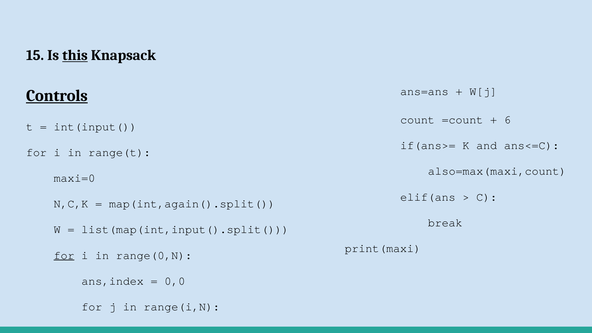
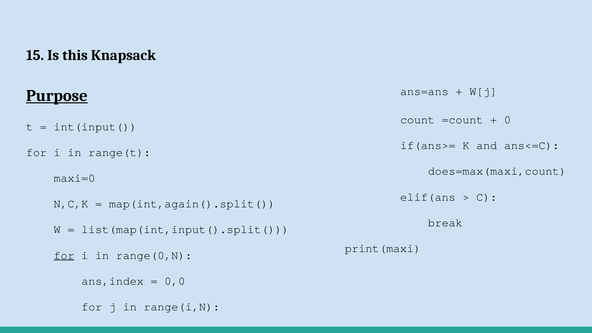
this underline: present -> none (75, 55)
Controls: Controls -> Purpose (57, 96)
6: 6 -> 0 (507, 120)
also=max(maxi,count: also=max(maxi,count -> does=max(maxi,count (497, 171)
